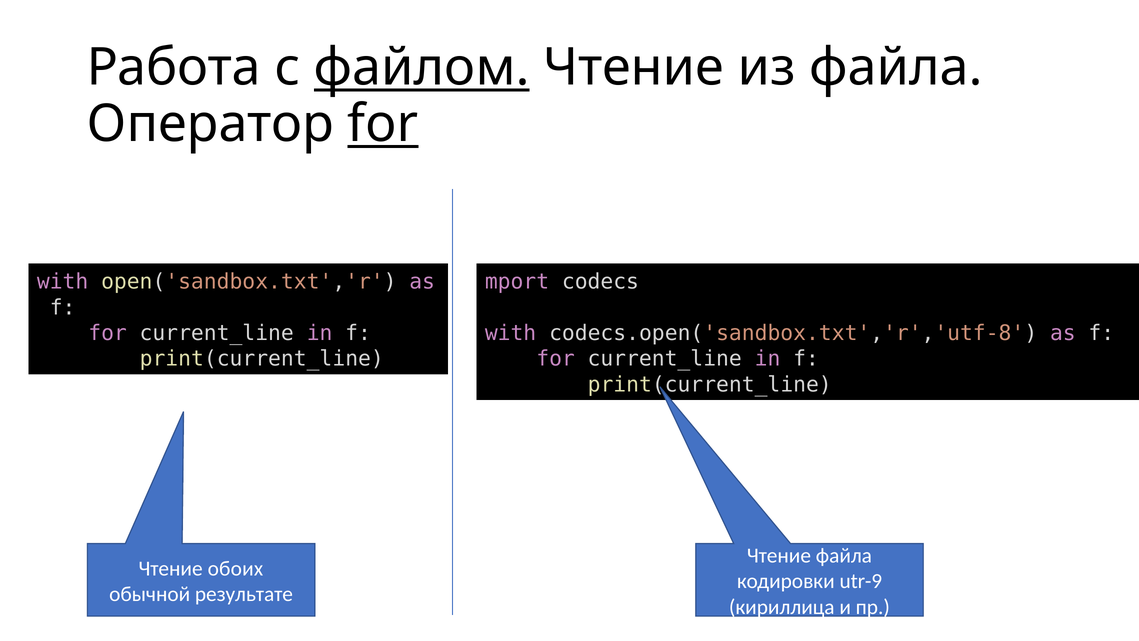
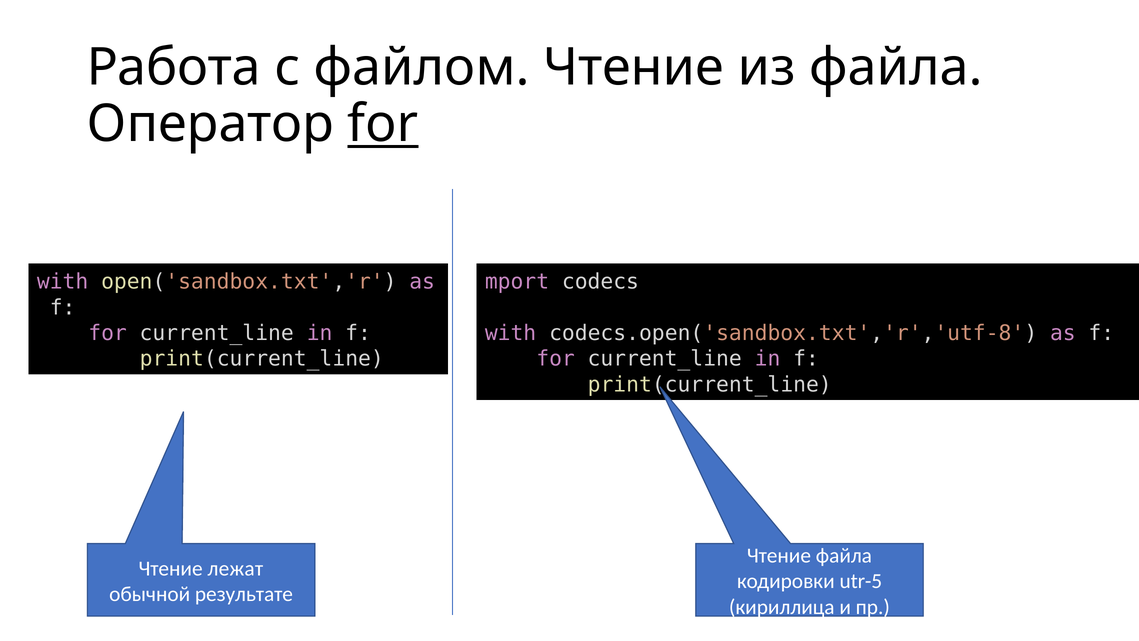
файлом underline: present -> none (422, 67)
обоих: обоих -> лежат (235, 568)
utr-9: utr-9 -> utr-5 (861, 581)
